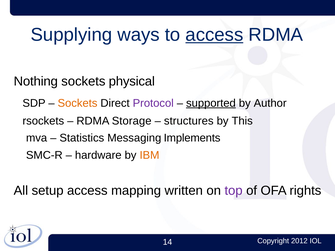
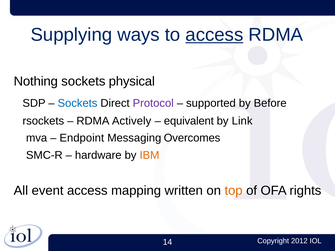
Sockets colour: orange -> blue (78, 103)
supported underline: present -> none (211, 103)
Author: Author -> Before (270, 103)
Storage: Storage -> Actively (132, 121)
structures: structures -> equivalent (189, 121)
This: This -> Link (242, 121)
Statistics: Statistics -> Endpoint (82, 138)
Implements: Implements -> Overcomes (192, 138)
setup: setup -> event (48, 191)
top colour: purple -> orange (234, 191)
